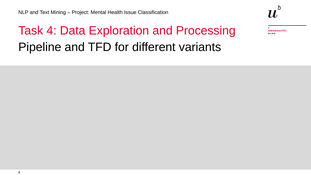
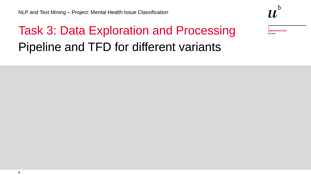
Task 4: 4 -> 3 (52, 31)
